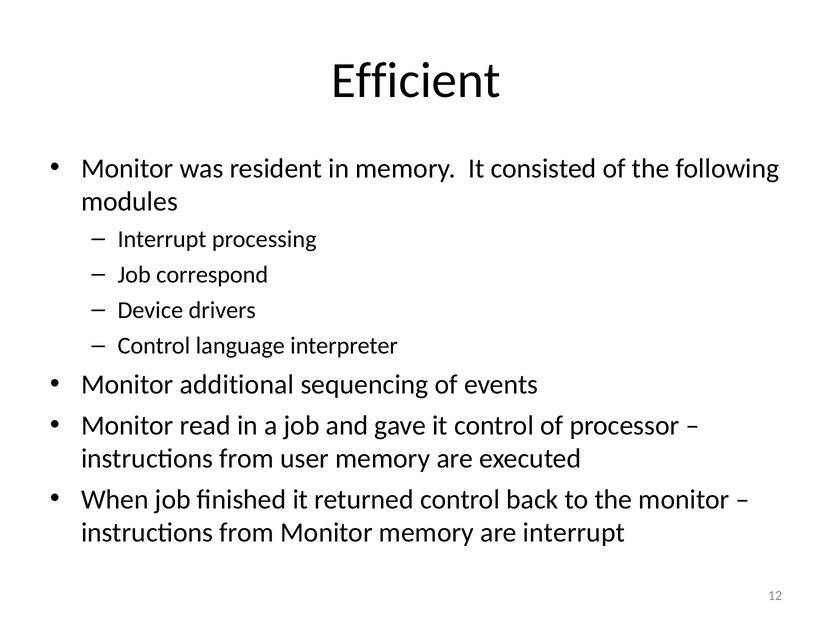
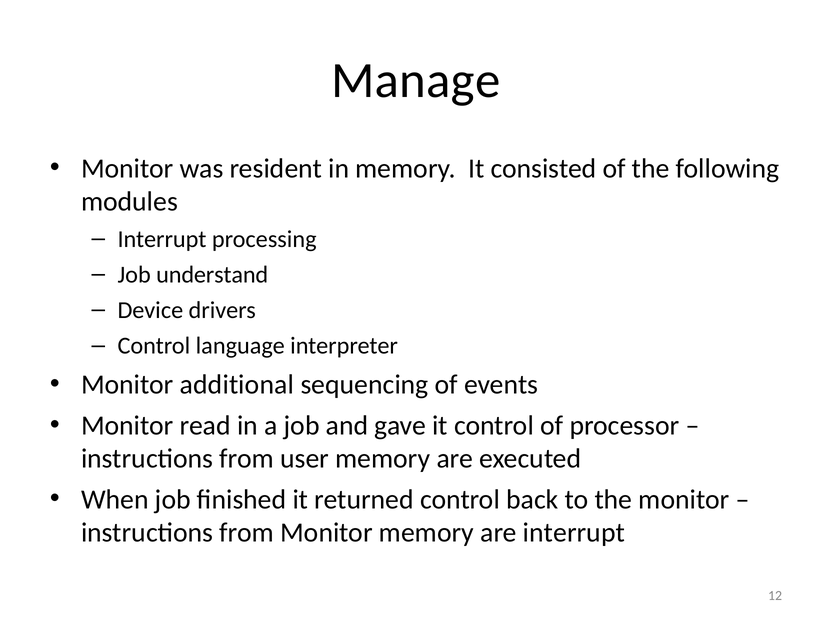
Efficient: Efficient -> Manage (416, 81)
correspond: correspond -> understand (212, 275)
